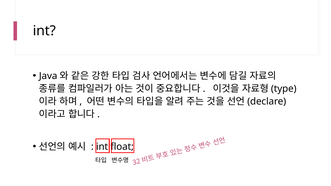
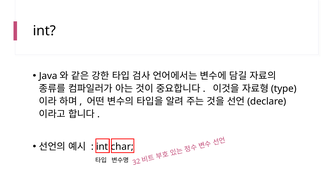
float: float -> char (122, 147)
